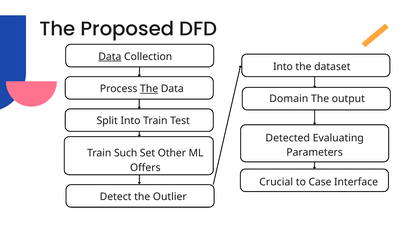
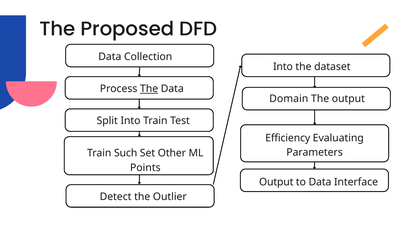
Data underline: present -> none (110, 57)
Detected: Detected -> Efficiency (288, 138)
Offers: Offers -> Points (145, 167)
Crucial: Crucial -> Output (276, 182)
to Case: Case -> Data (320, 182)
